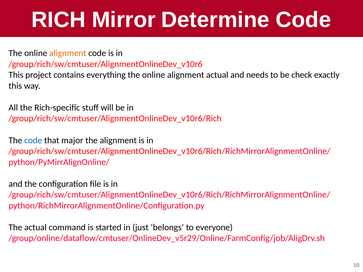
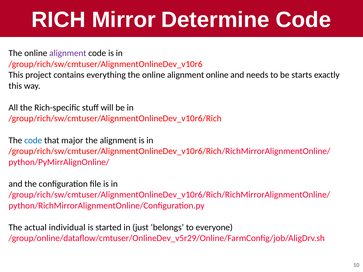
alignment colour: orange -> purple (68, 53)
alignment actual: actual -> online (217, 75)
check: check -> starts (302, 75)
command: command -> individual (67, 228)
